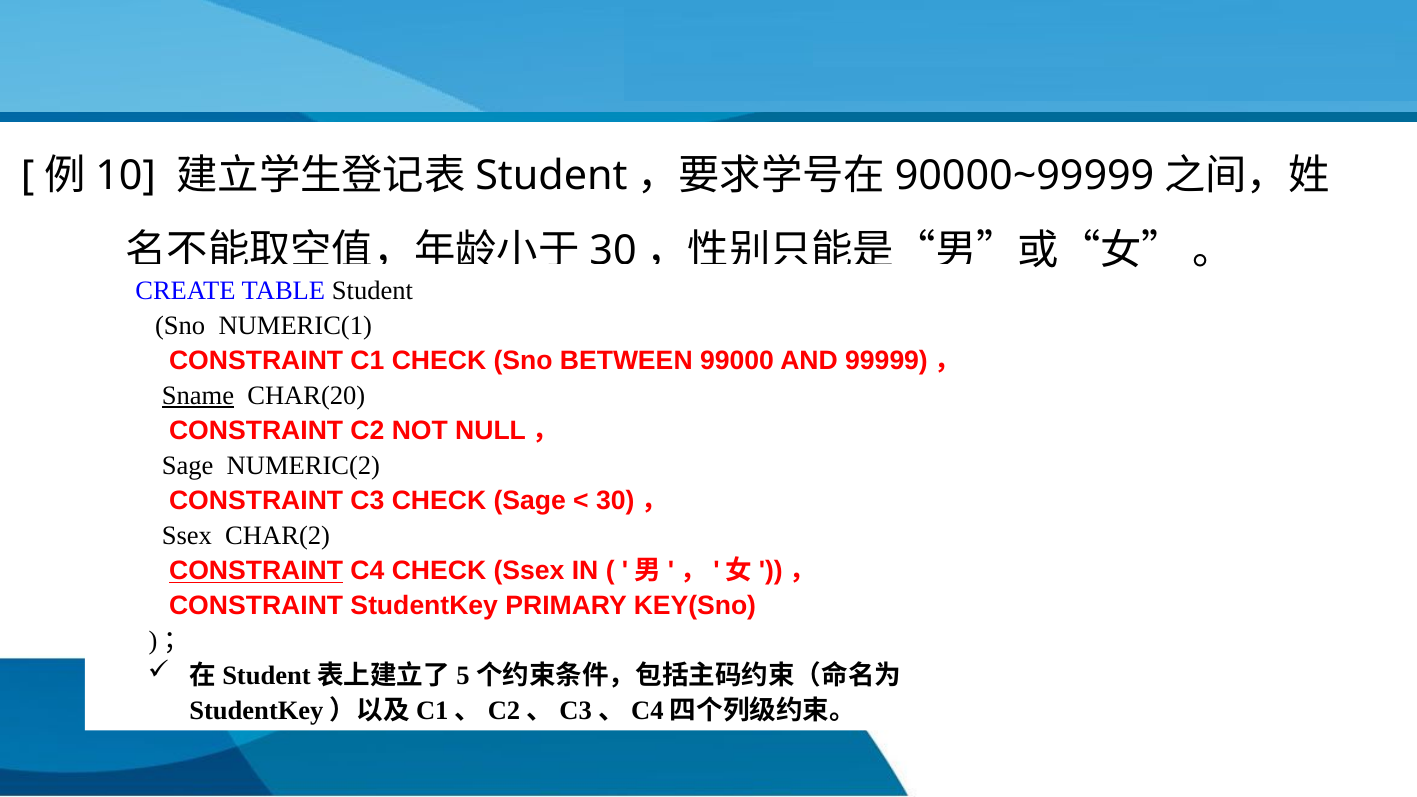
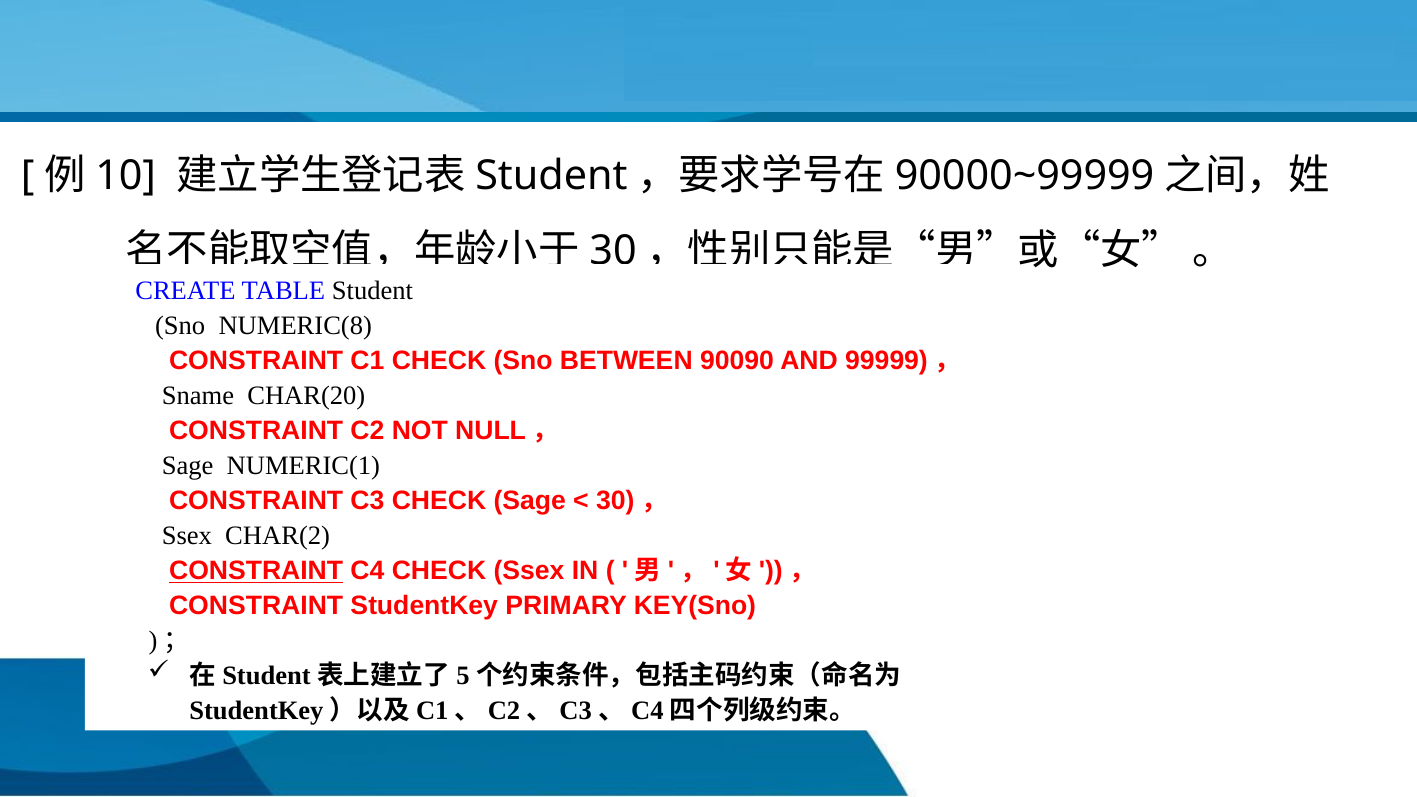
NUMERIC(1: NUMERIC(1 -> NUMERIC(8 (295, 325)
99000: 99000 -> 90090 (737, 361)
Sname underline: present -> none (198, 396)
NUMERIC(2: NUMERIC(2 -> NUMERIC(1 (303, 466)
